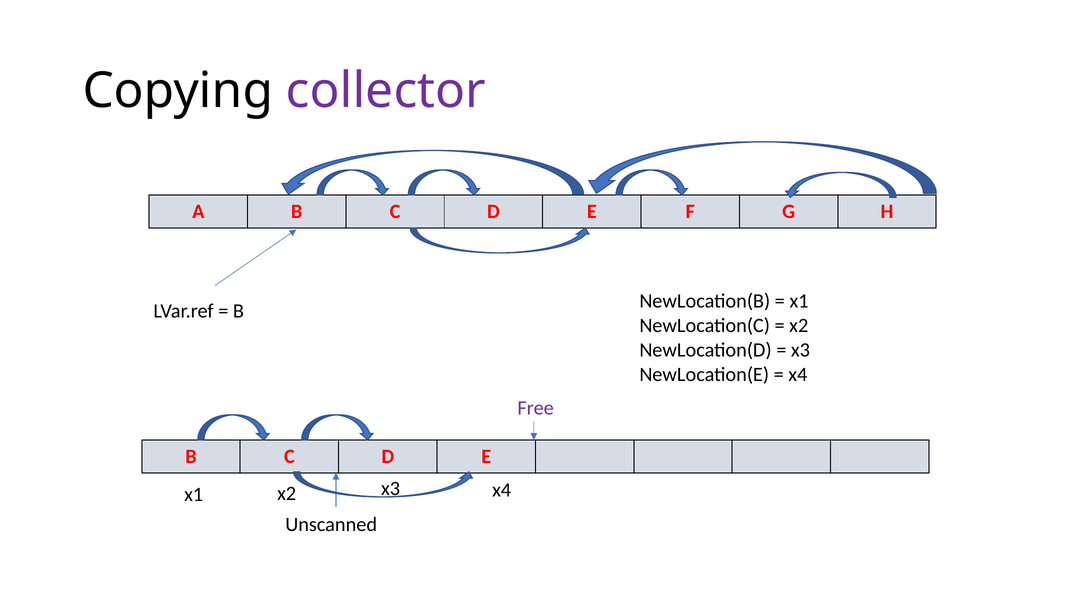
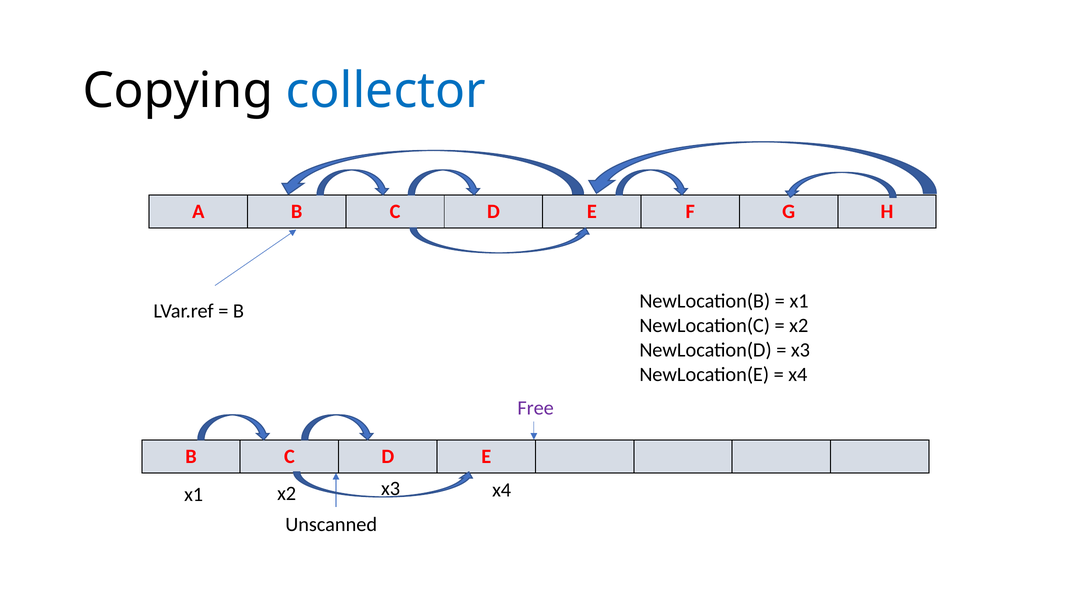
collector colour: purple -> blue (386, 91)
